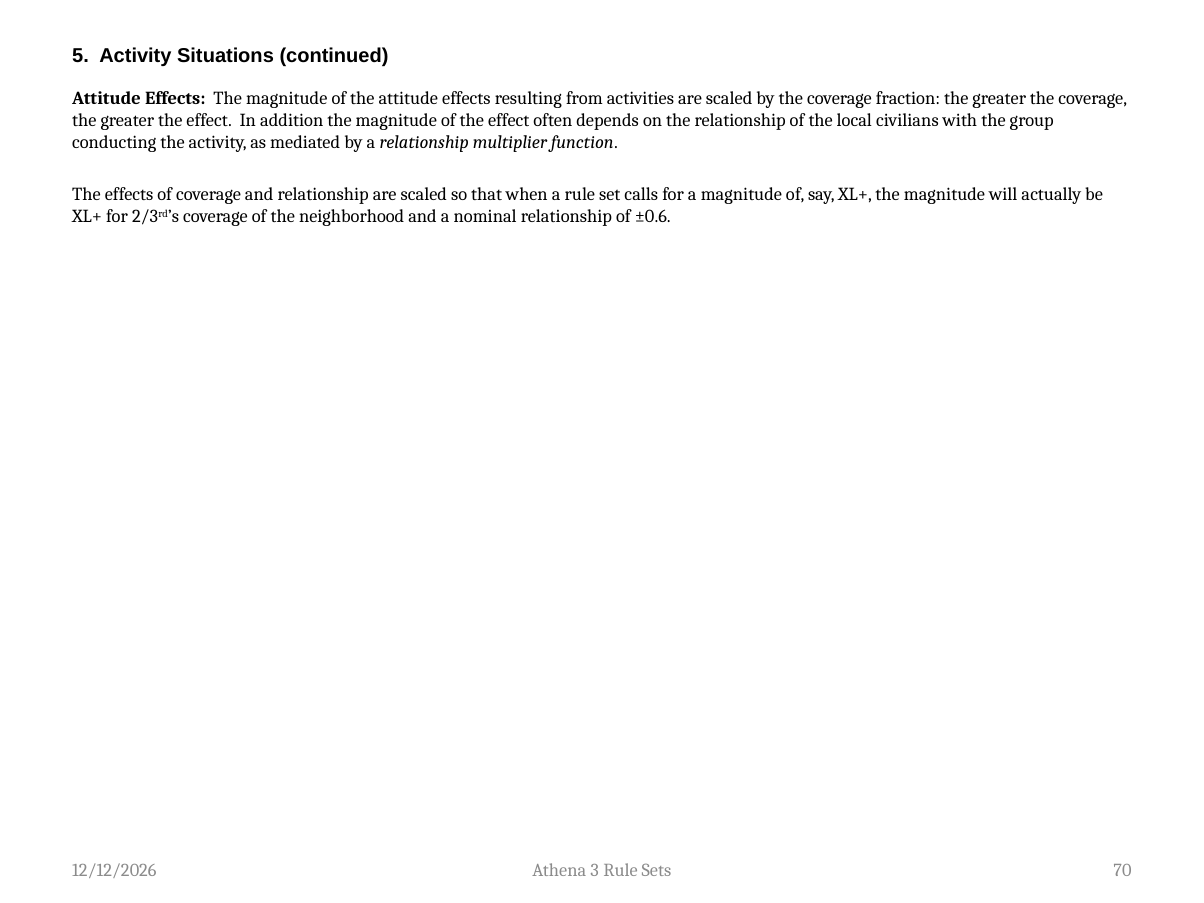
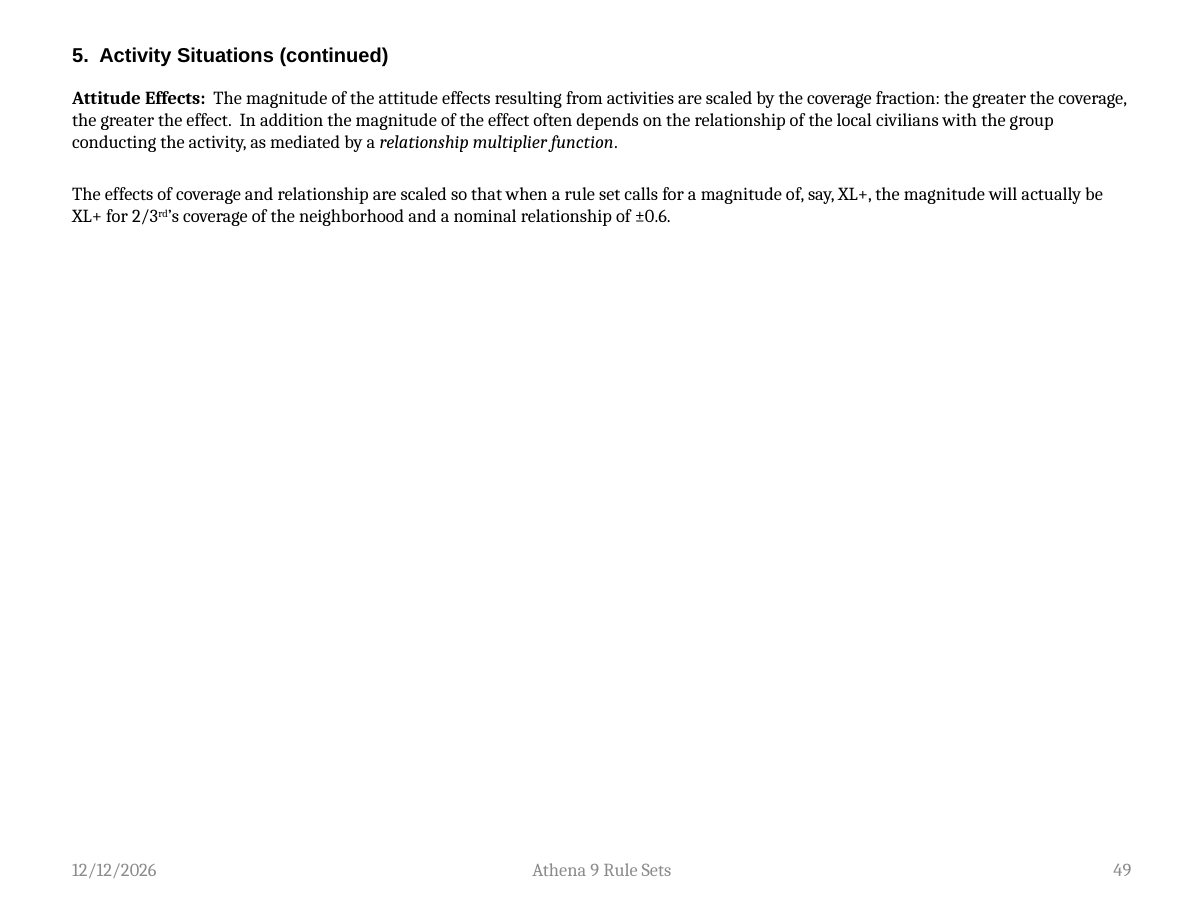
3: 3 -> 9 (595, 870)
70: 70 -> 49 (1123, 870)
